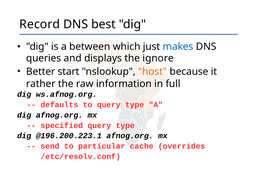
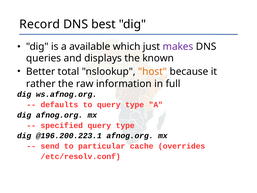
between: between -> available (90, 47)
makes colour: blue -> purple (178, 47)
ignore: ignore -> known (158, 58)
start: start -> total (69, 72)
